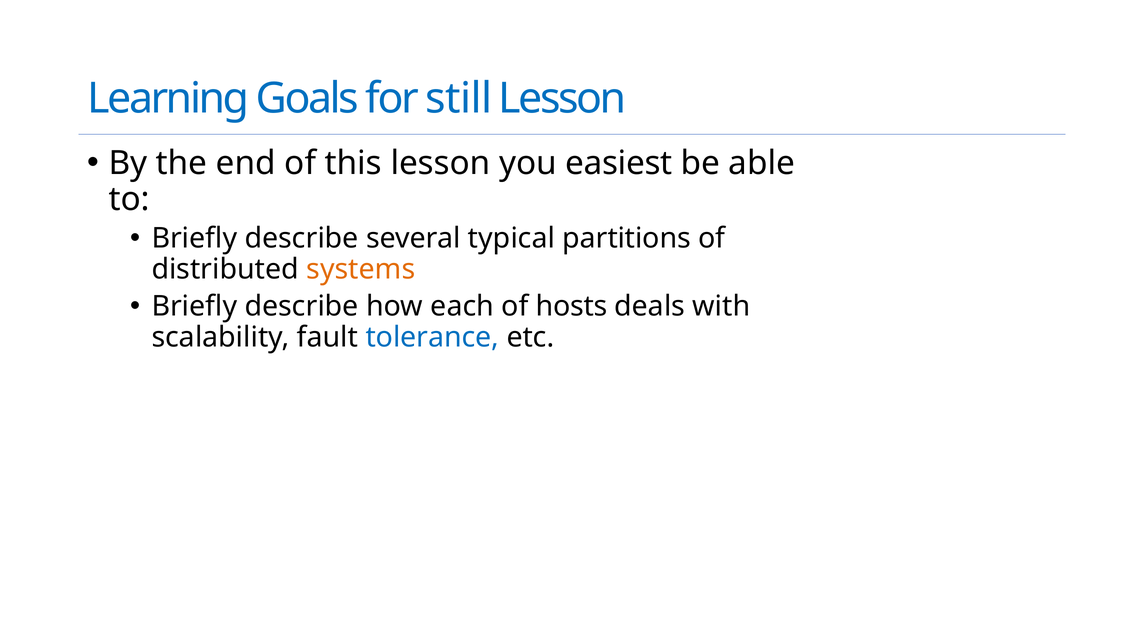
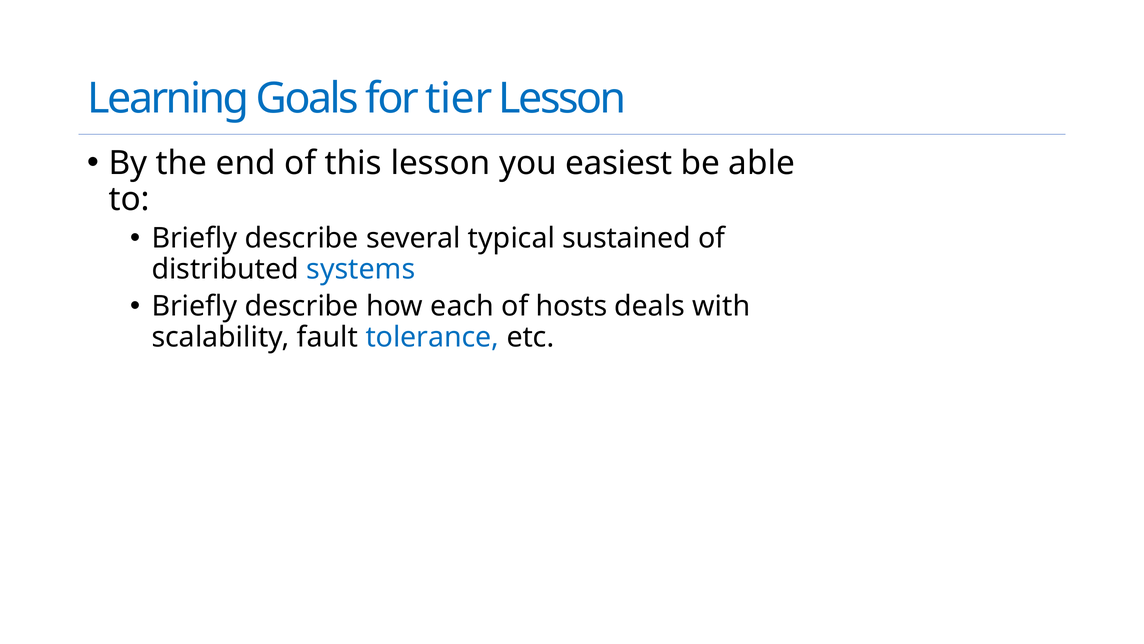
still: still -> tier (459, 98)
partitions: partitions -> sustained (627, 238)
systems colour: orange -> blue (361, 269)
